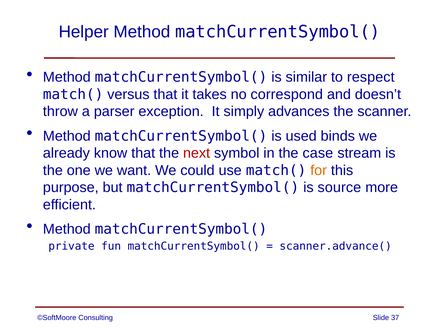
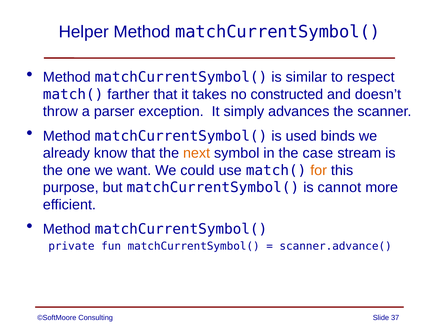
versus: versus -> farther (128, 94)
correspond: correspond -> constructed (287, 94)
next colour: red -> orange (197, 153)
source: source -> cannot (339, 188)
